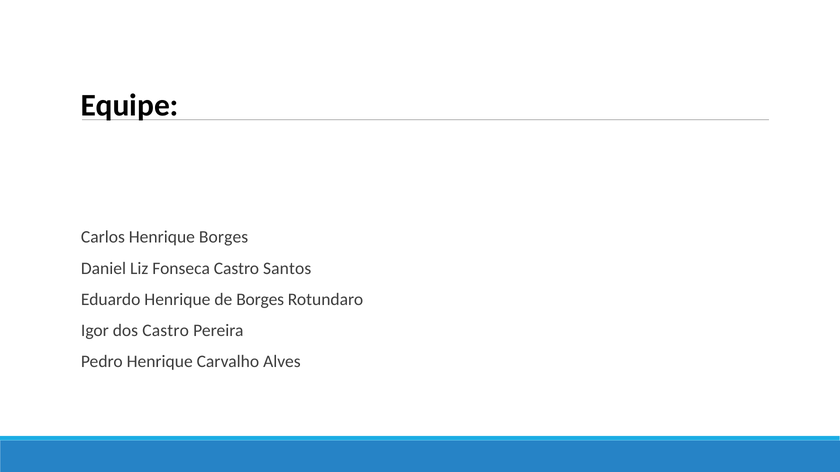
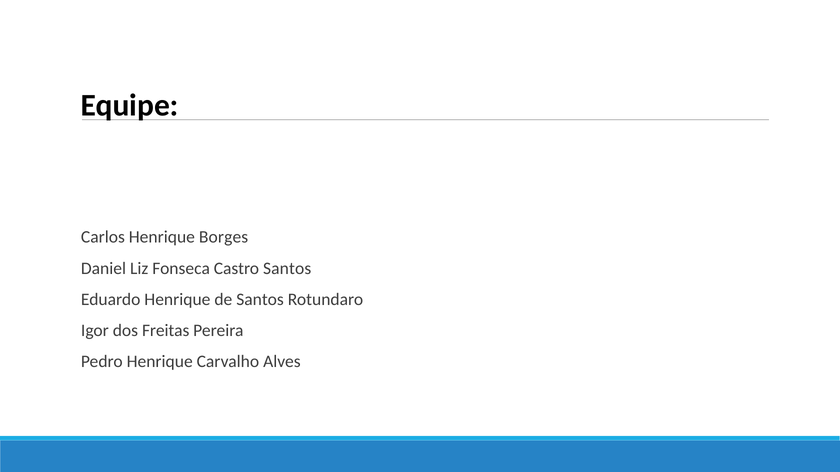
de Borges: Borges -> Santos (260, 300)
dos Castro: Castro -> Freitas (166, 331)
